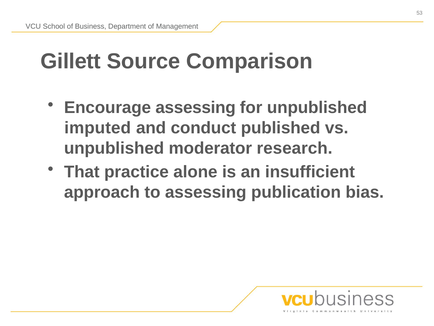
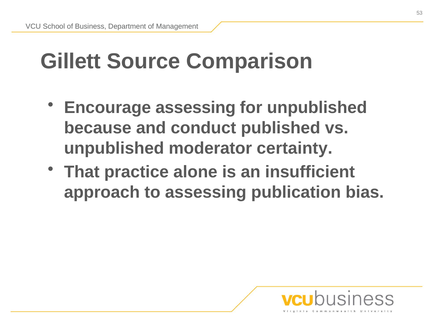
imputed: imputed -> because (98, 128)
research: research -> certainty (295, 148)
